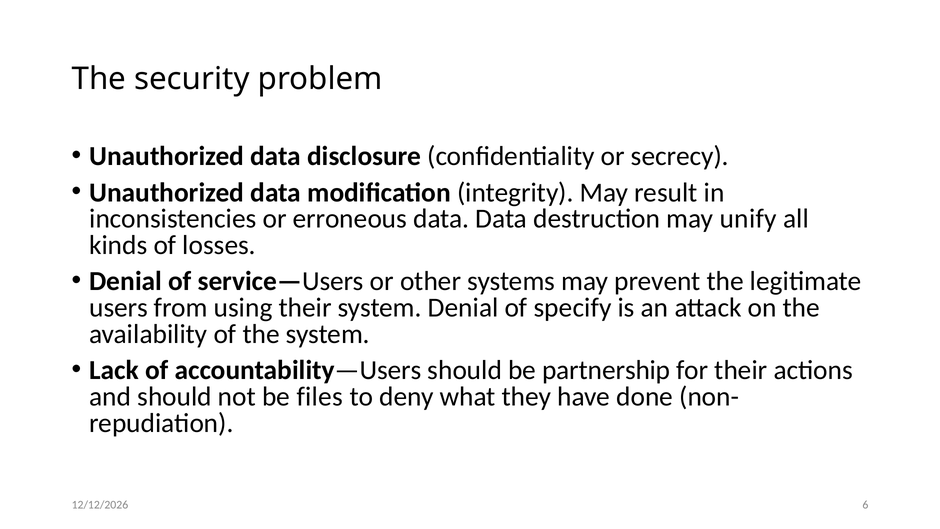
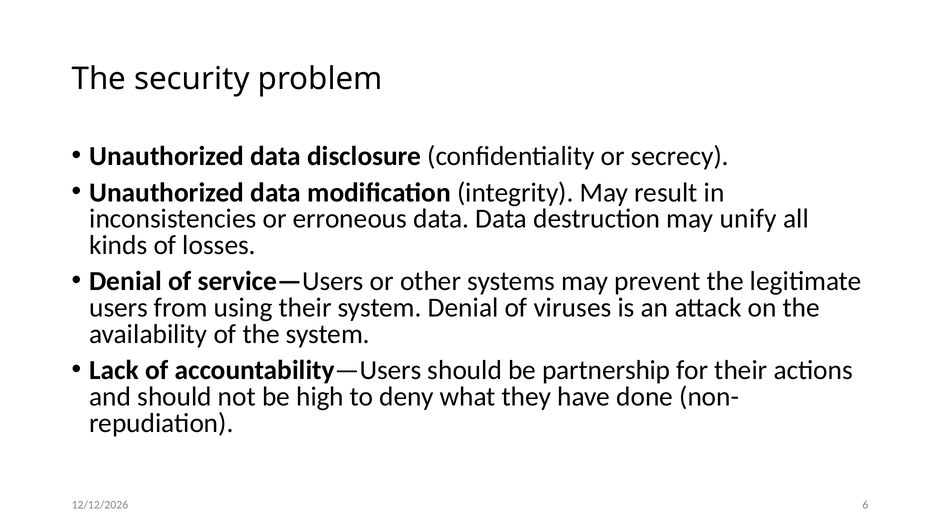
specify: specify -> viruses (572, 308)
files: files -> high (320, 396)
